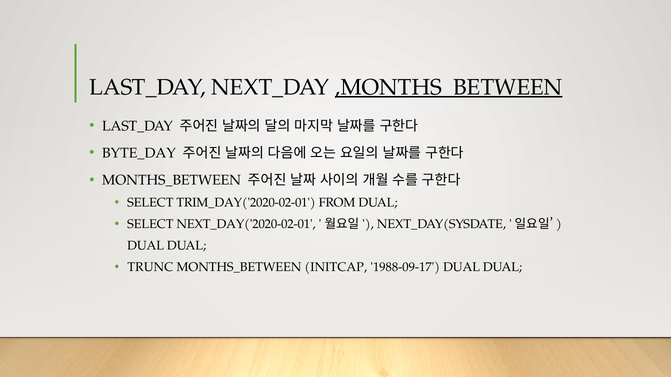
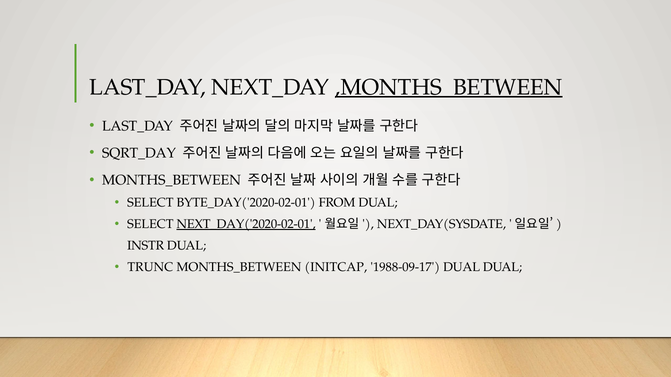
BYTE_DAY: BYTE_DAY -> SQRT_DAY (139, 153)
TRIM_DAY('2020-02-01: TRIM_DAY('2020-02-01 -> BYTE_DAY('2020-02-01 (246, 203)
NEXT_DAY('2020-02-01 underline: none -> present (246, 224)
DUAL: DUAL -> INSTR (146, 246)
